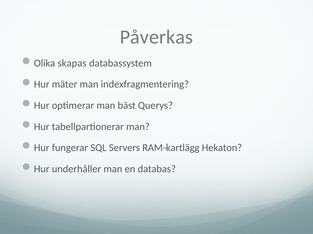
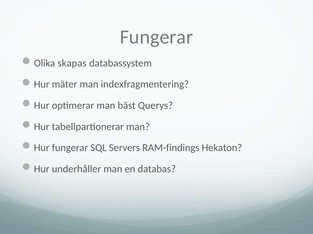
Påverkas: Påverkas -> Fungerar (156, 37)
RAM-kartlägg: RAM-kartlägg -> RAM-findings (171, 148)
